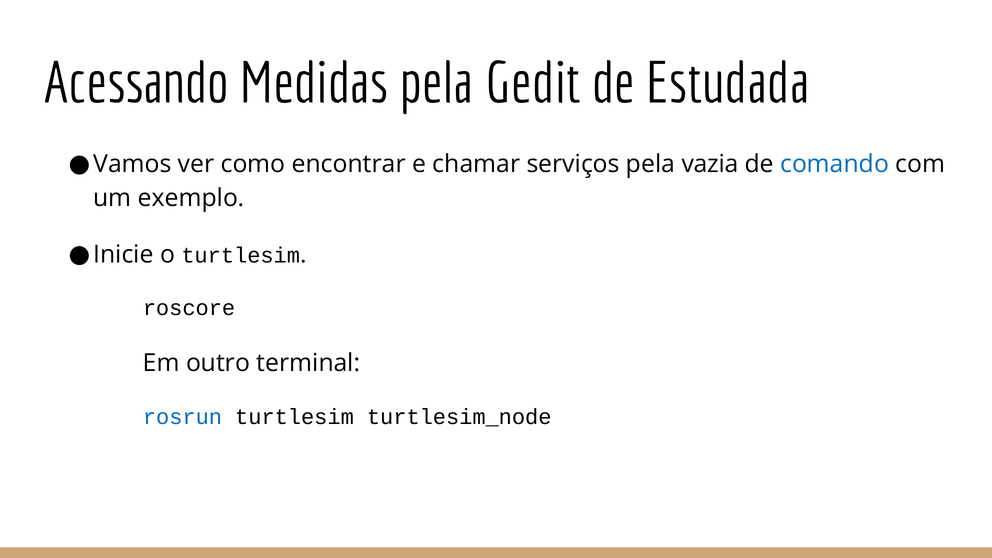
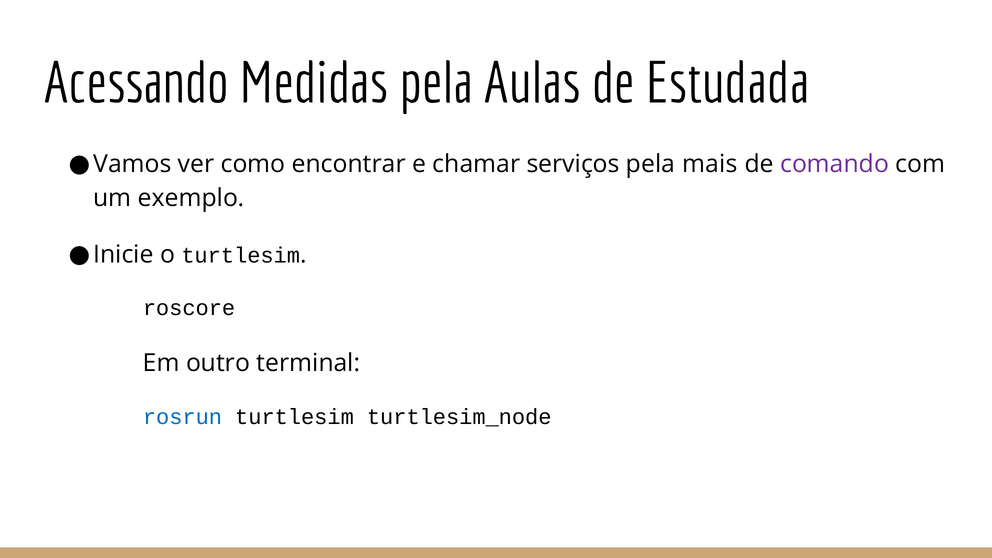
Gedit: Gedit -> Aulas (533, 84)
vazia: vazia -> mais (710, 164)
comando colour: blue -> purple (835, 164)
